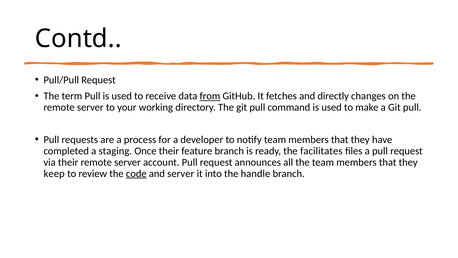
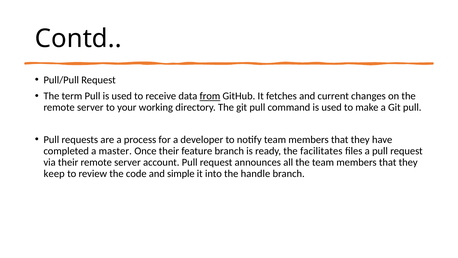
directly: directly -> current (333, 96)
staging: staging -> master (115, 151)
code underline: present -> none (136, 173)
and server: server -> simple (181, 173)
